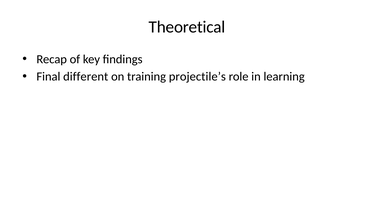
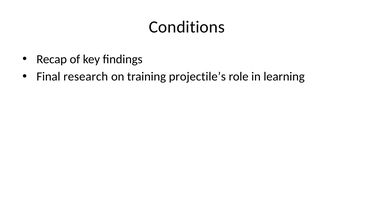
Theoretical: Theoretical -> Conditions (187, 27)
different: different -> research (86, 77)
